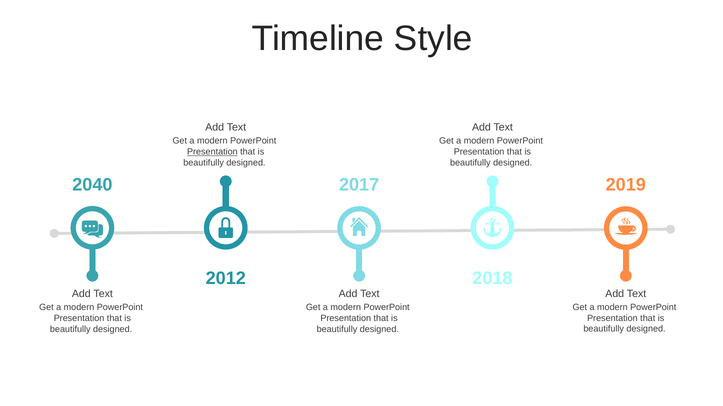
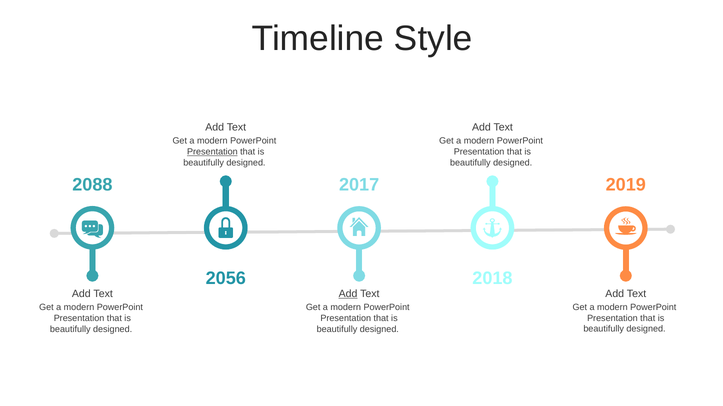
2040: 2040 -> 2088 (92, 185)
2012: 2012 -> 2056 (226, 279)
Add underline: none -> present (348, 294)
